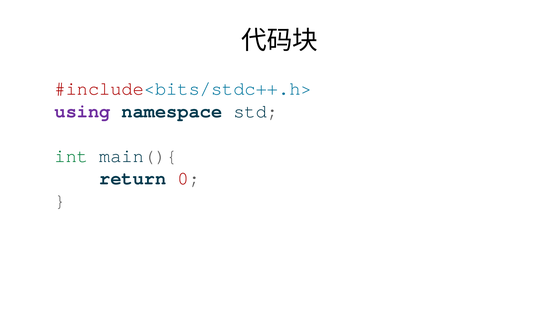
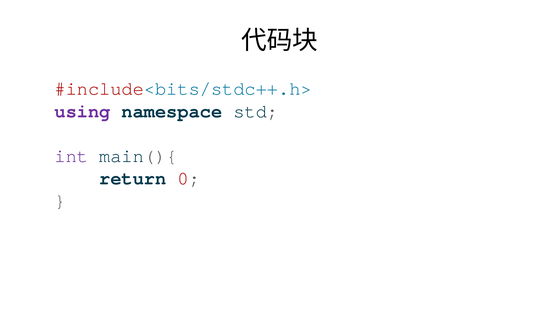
int colour: green -> purple (71, 156)
